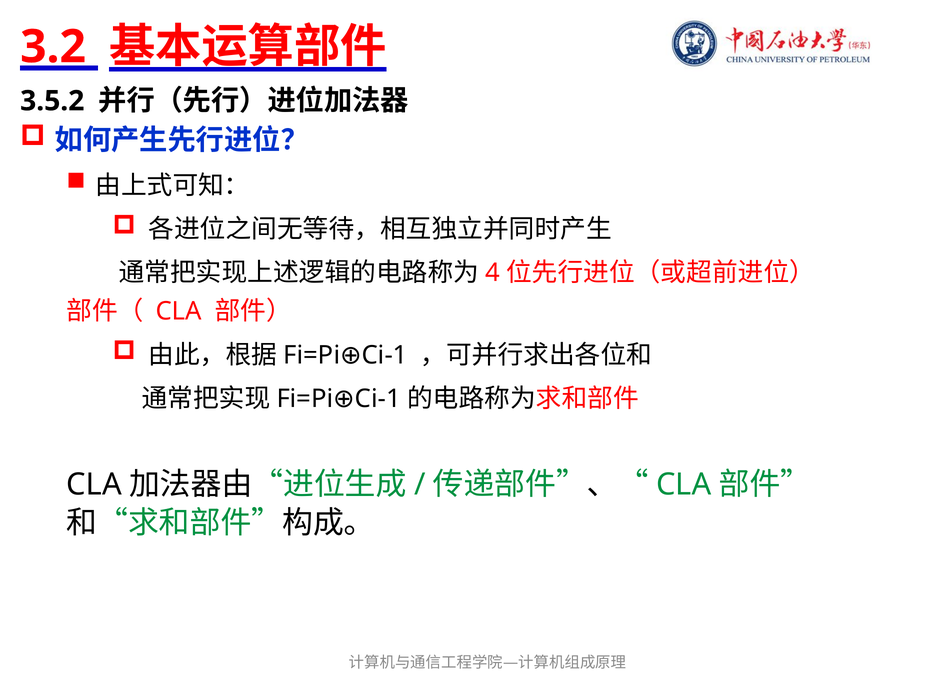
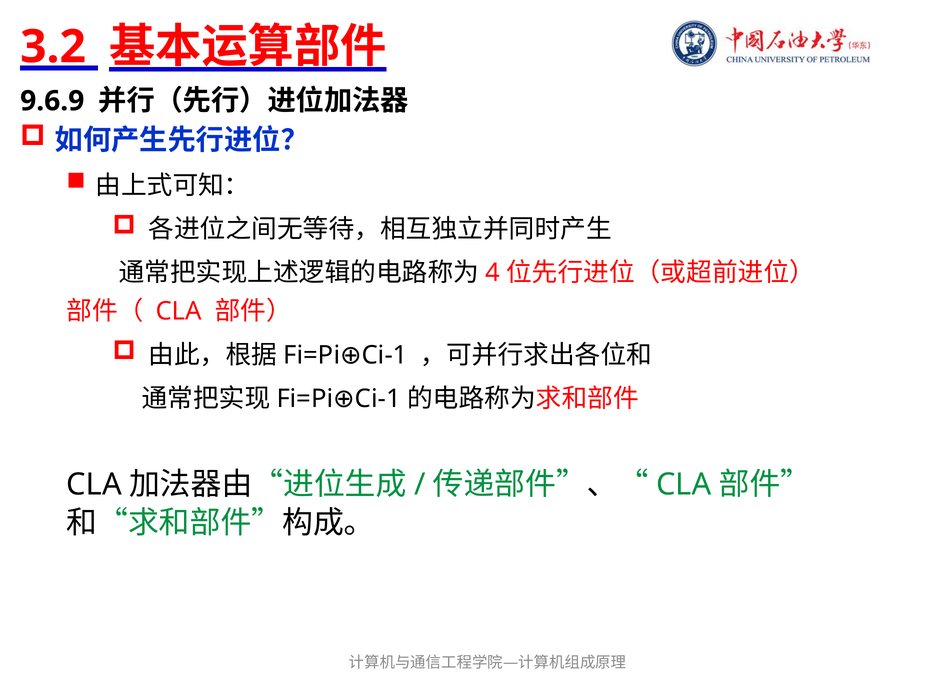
3.5.2: 3.5.2 -> 9.6.9 (52, 101)
